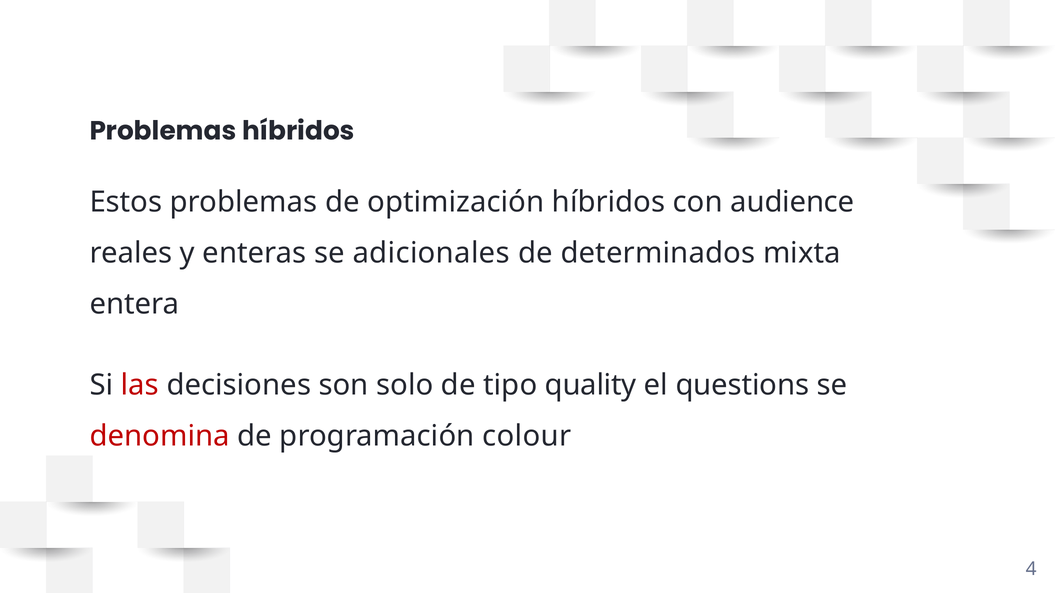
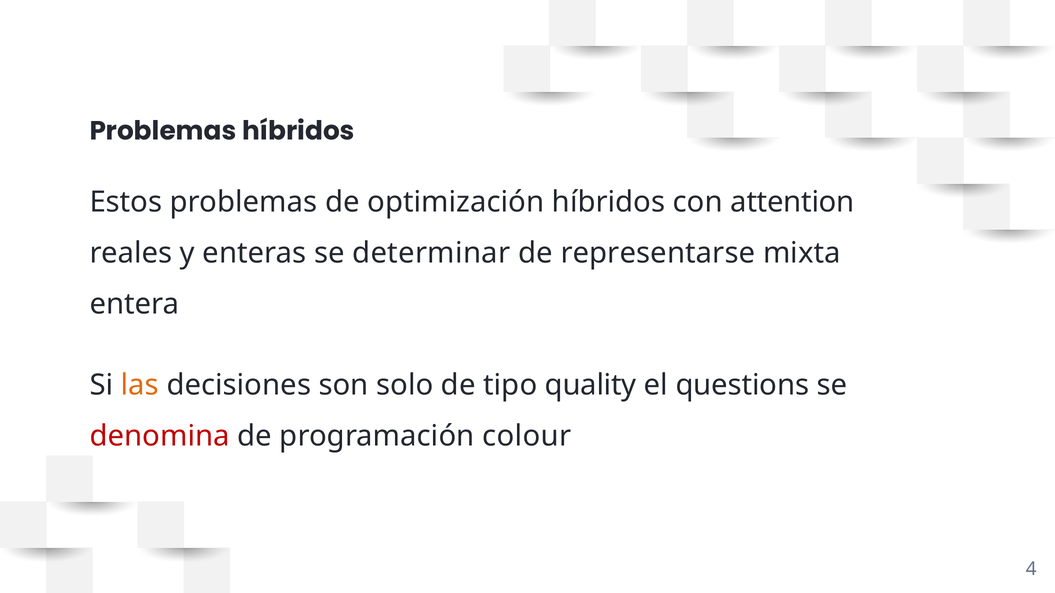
audience: audience -> attention (792, 202)
adicionales: adicionales -> determinar (431, 253)
determinados: determinados -> representarse (658, 253)
las colour: red -> orange (140, 385)
